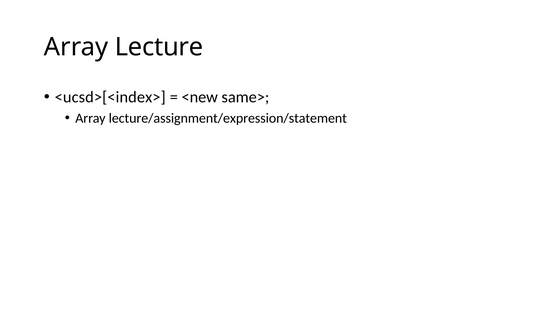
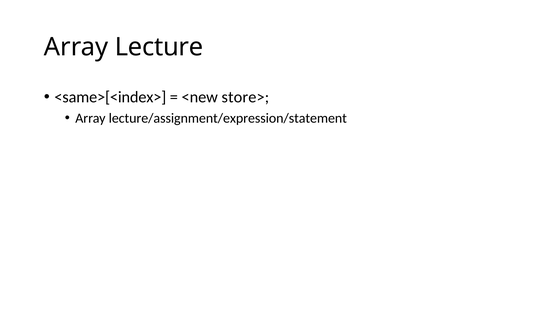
<ucsd>[<index>: <ucsd>[<index> -> <same>[<index> (110, 97)
same>: same> -> store> (245, 97)
